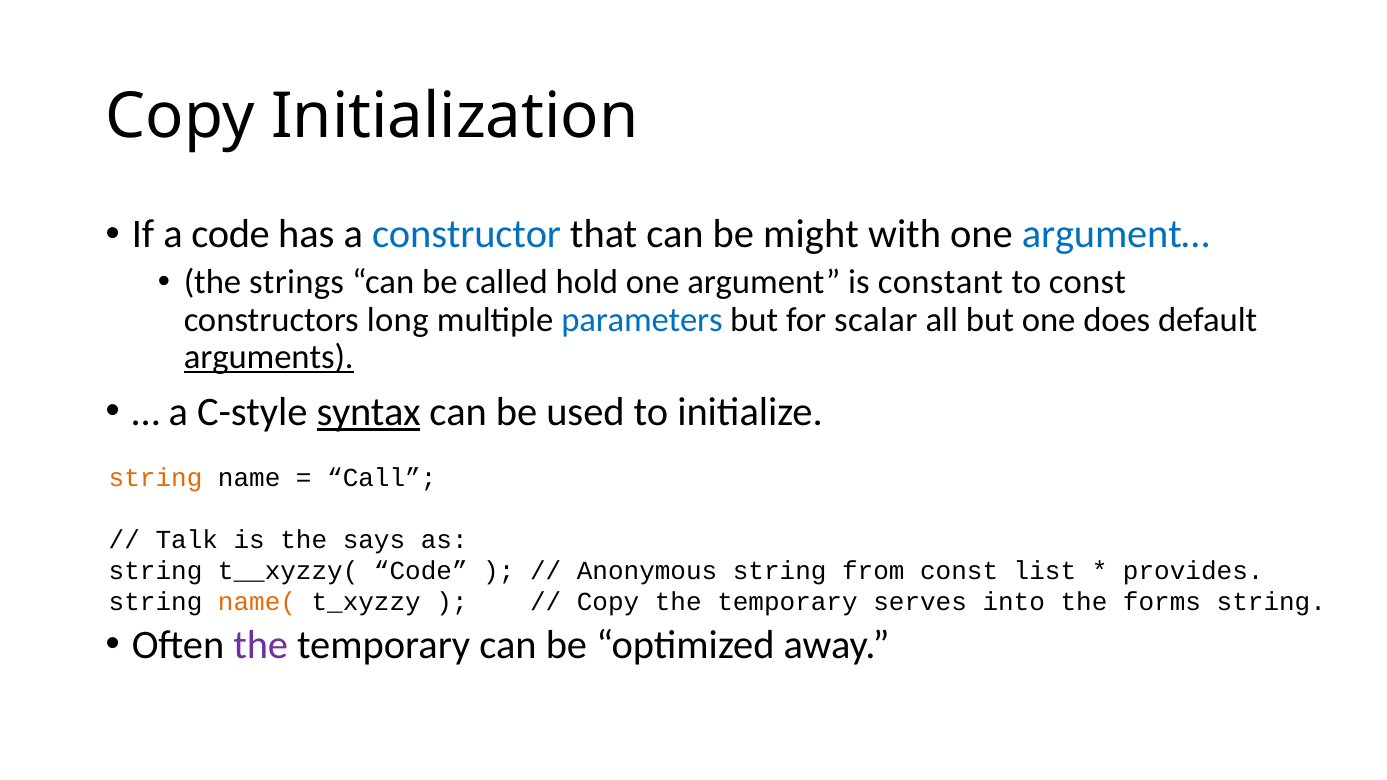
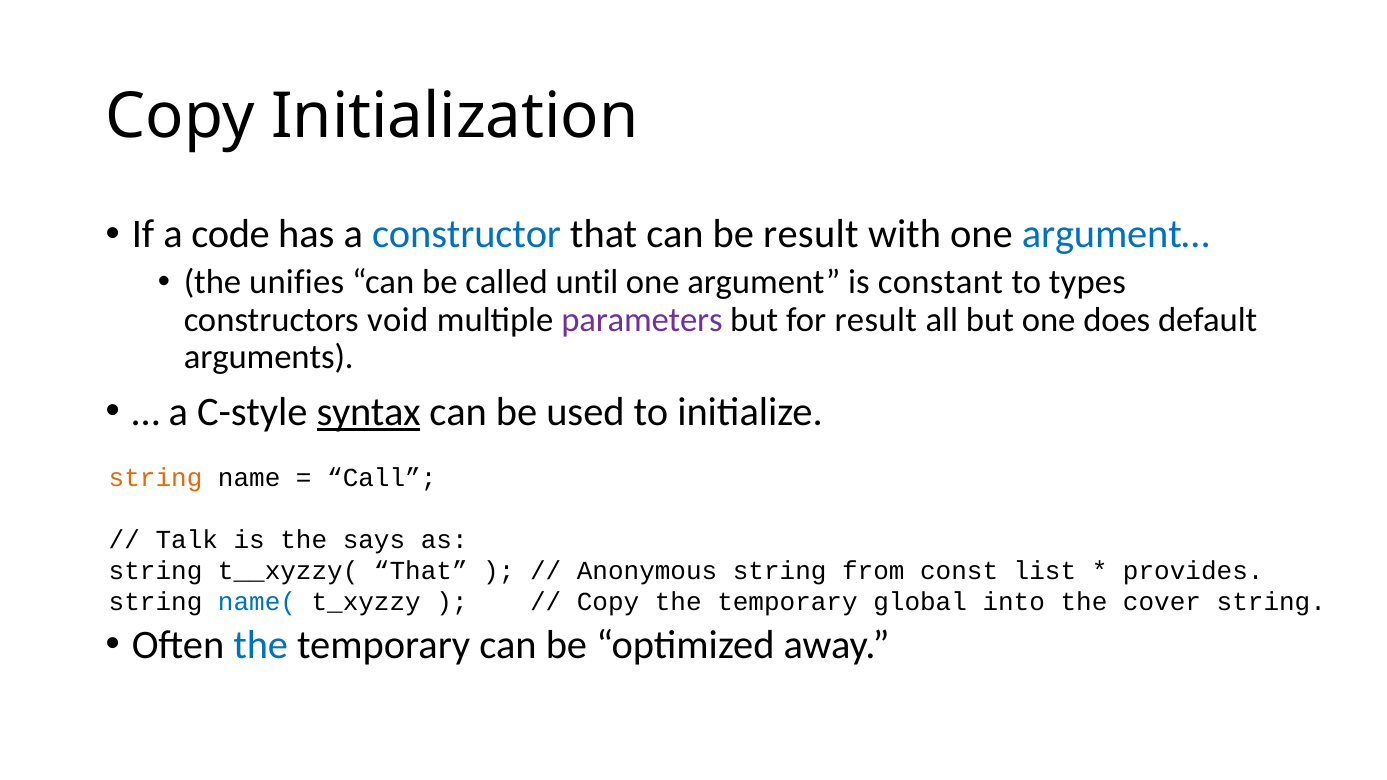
be might: might -> result (811, 235)
strings: strings -> unifies (297, 282)
hold: hold -> until (587, 282)
to const: const -> types (1087, 282)
long: long -> void (398, 320)
parameters colour: blue -> purple (642, 320)
for scalar: scalar -> result (876, 320)
arguments underline: present -> none (269, 357)
t__xyzzy( Code: Code -> That (421, 571)
name( colour: orange -> blue (257, 603)
serves: serves -> global (920, 603)
forms: forms -> cover (1162, 603)
the colour: purple -> blue (261, 645)
